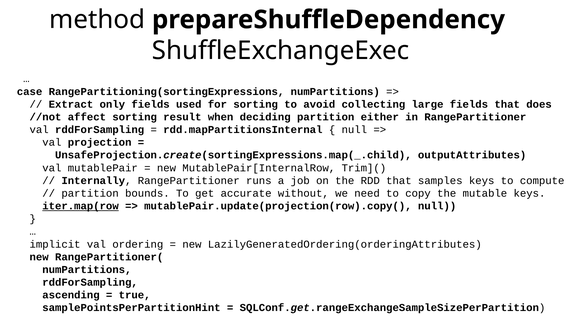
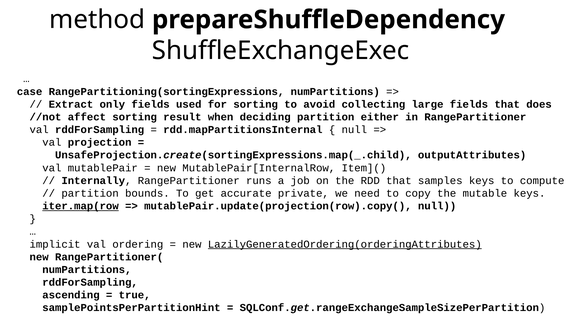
Trim](: Trim]( -> Item]( (364, 168)
without: without -> private (303, 194)
LazilyGeneratedOrdering(orderingAttributes underline: none -> present (345, 244)
